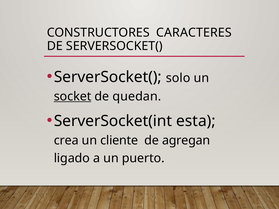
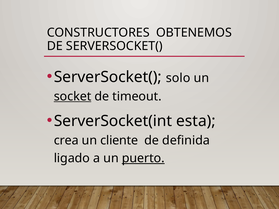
CARACTERES: CARACTERES -> OBTENEMOS (194, 33)
quedan: quedan -> timeout (137, 96)
agregan: agregan -> definida (186, 141)
puerto underline: none -> present (143, 158)
